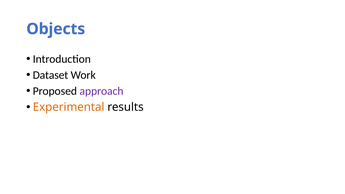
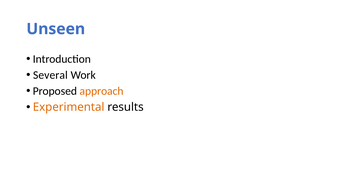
Objects: Objects -> Unseen (56, 29)
Dataset: Dataset -> Several (50, 75)
approach colour: purple -> orange (102, 91)
